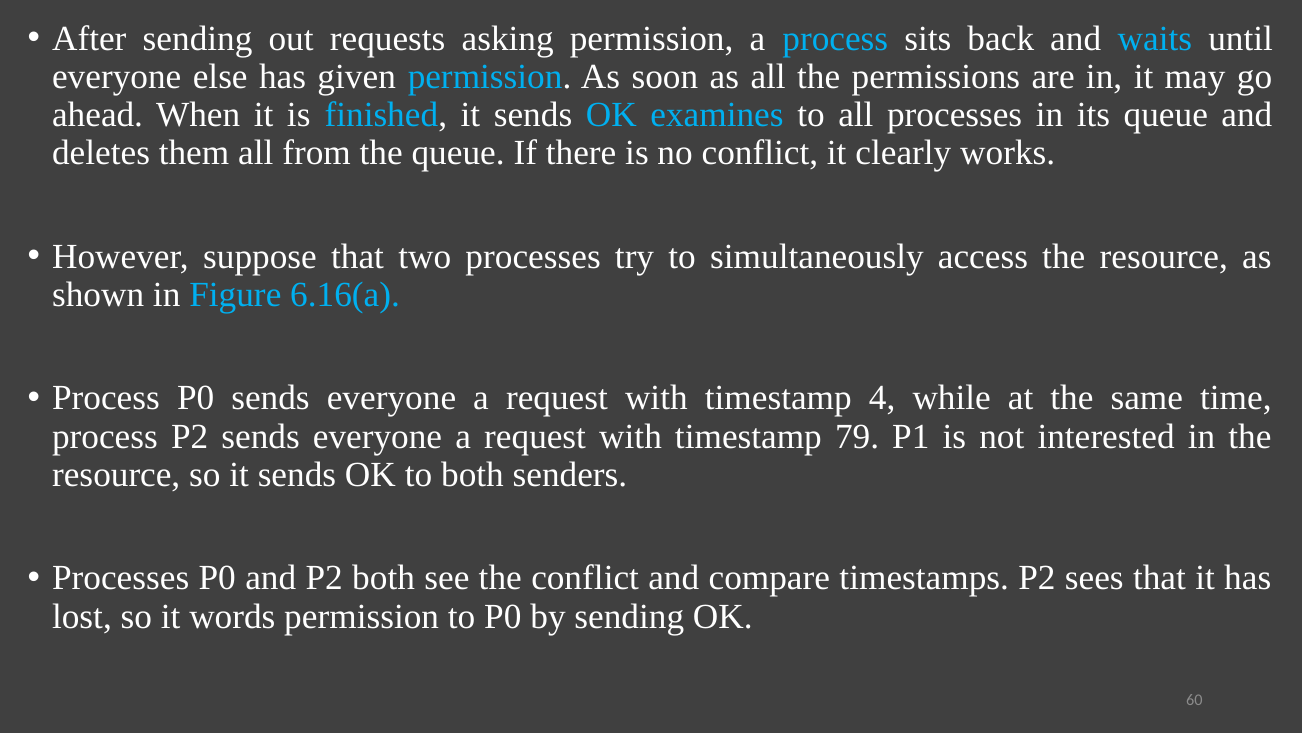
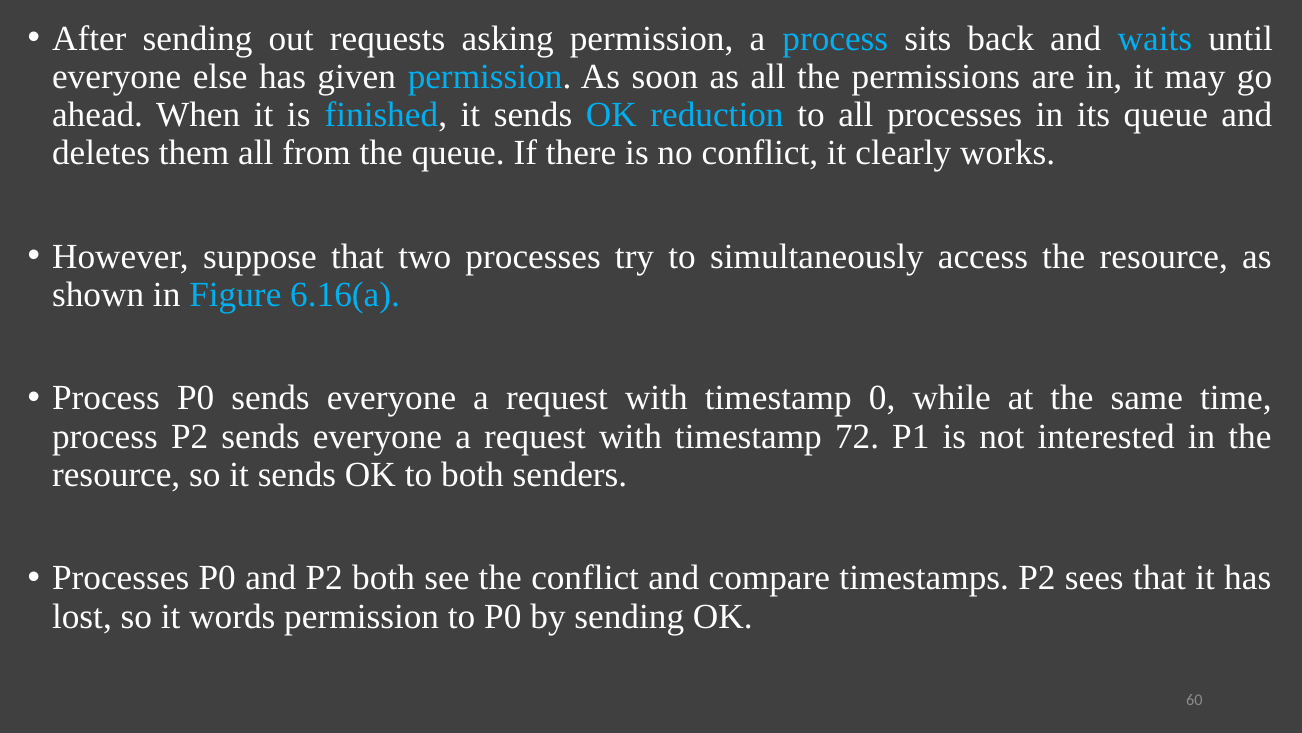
examines: examines -> reduction (717, 115)
4: 4 -> 0 (882, 398)
79: 79 -> 72 (857, 436)
